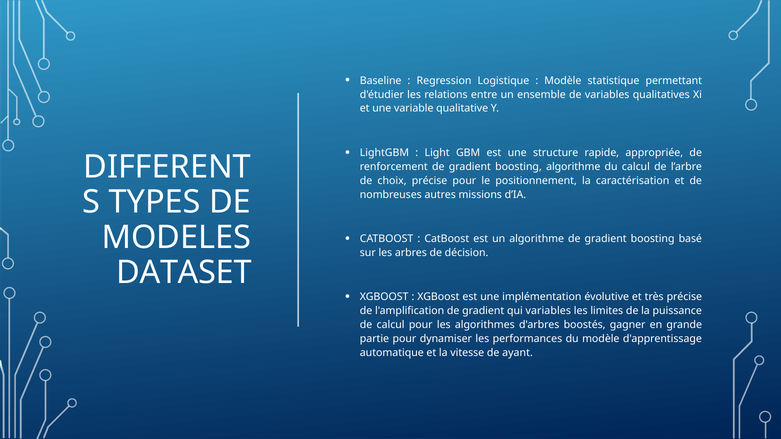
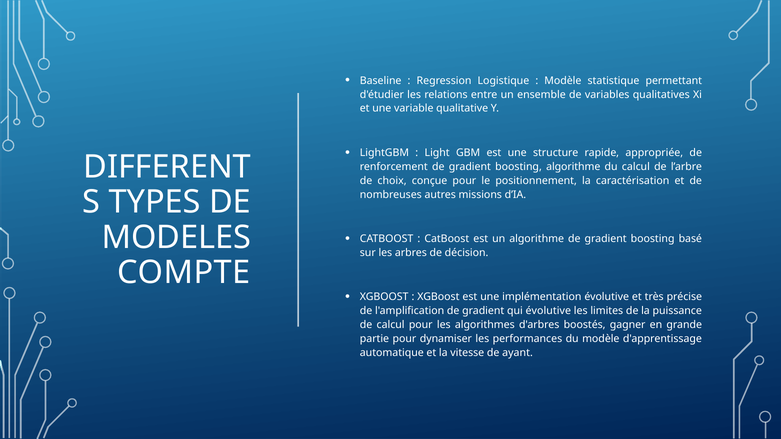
choix précise: précise -> conçue (430, 181)
DATASET: DATASET -> COMPTE (184, 273)
qui variables: variables -> évolutive (548, 311)
